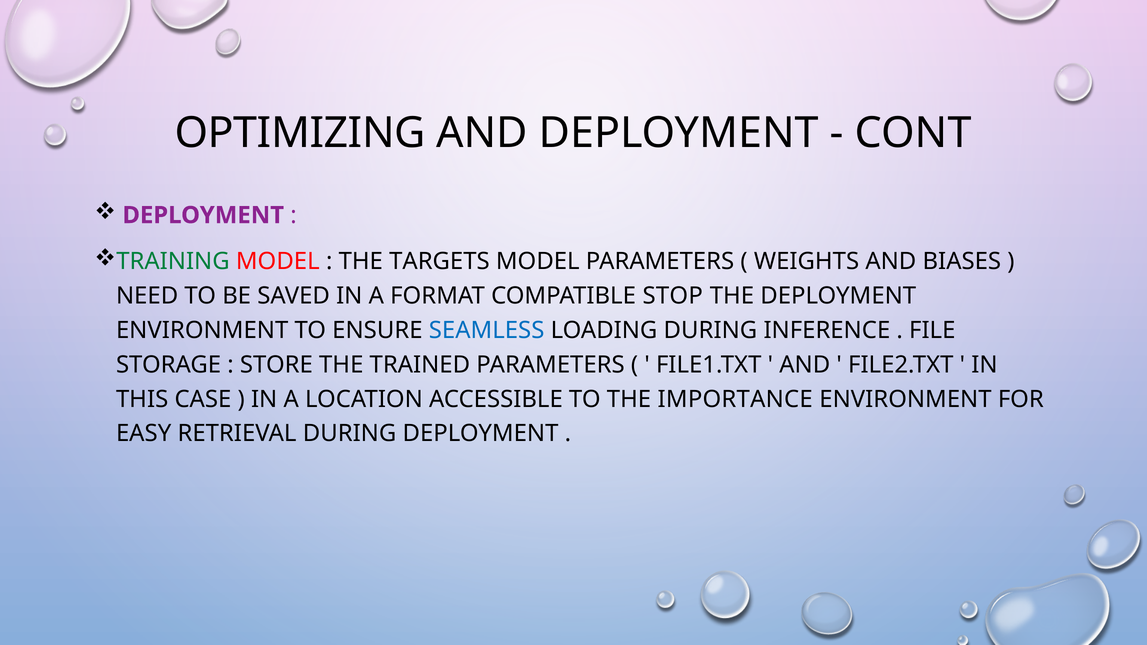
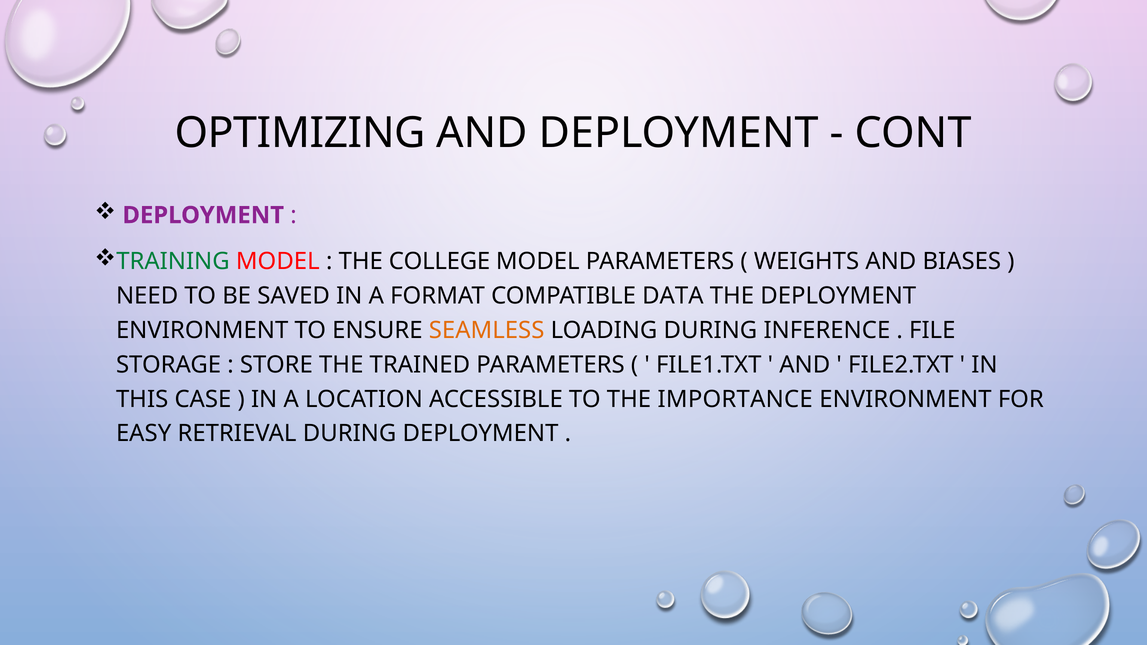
TARGETS: TARGETS -> COLLEGE (440, 262)
STOP: STOP -> DATA (673, 296)
SEAMLESS colour: blue -> orange (487, 330)
